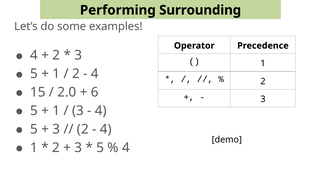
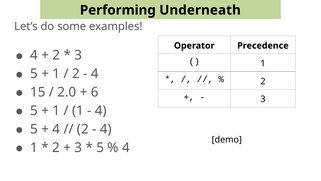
Surrounding: Surrounding -> Underneath (200, 10)
3: 3 -> 1 (78, 110)
3: 3 -> 4 (56, 129)
